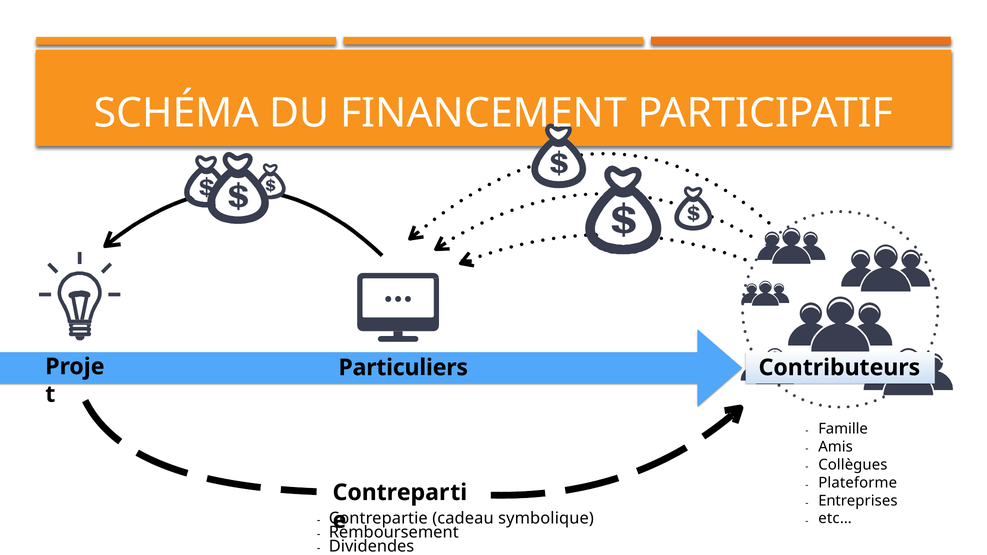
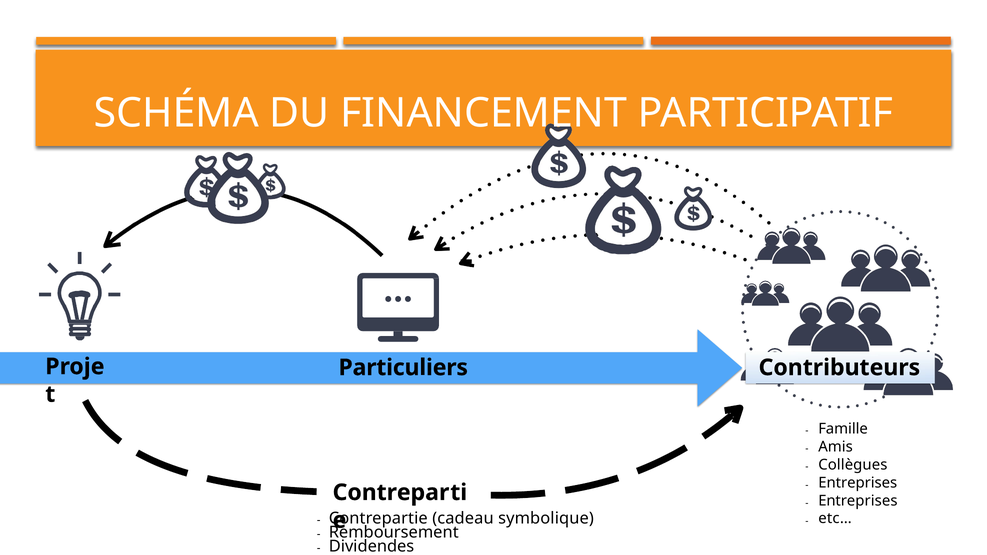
Plateforme: Plateforme -> Entreprises (858, 483)
